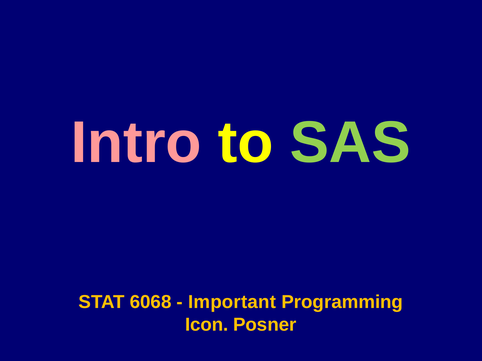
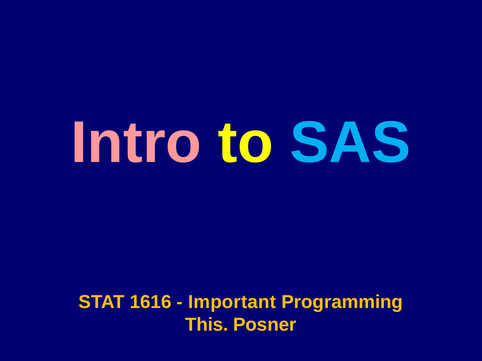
SAS colour: light green -> light blue (350, 143)
6068: 6068 -> 1616 (151, 303)
Icon: Icon -> This (207, 325)
